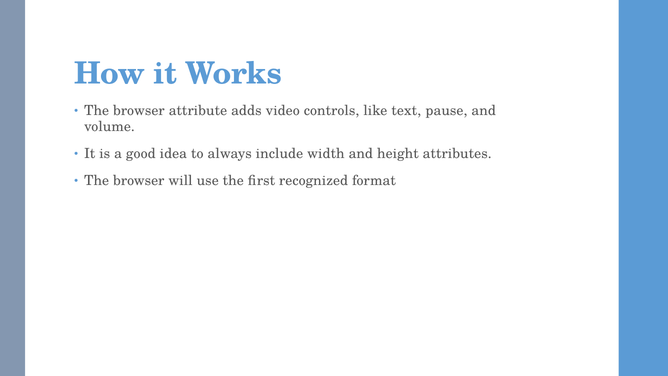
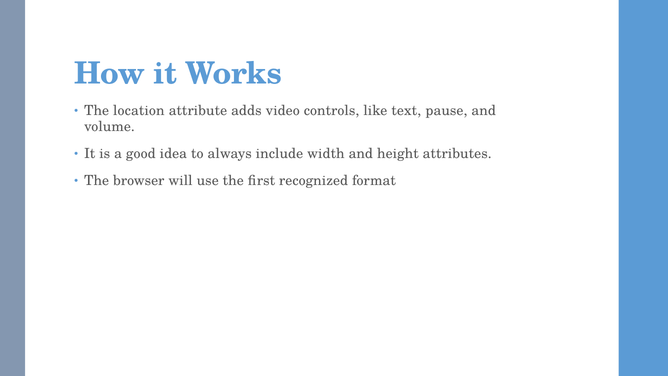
browser: browser -> location (139, 111)
